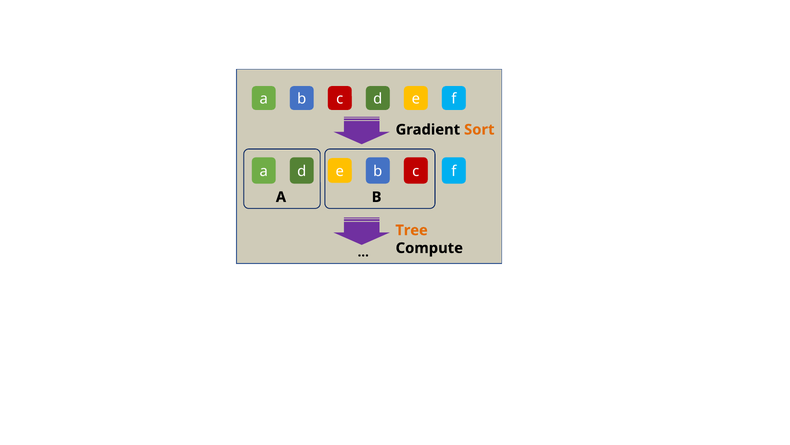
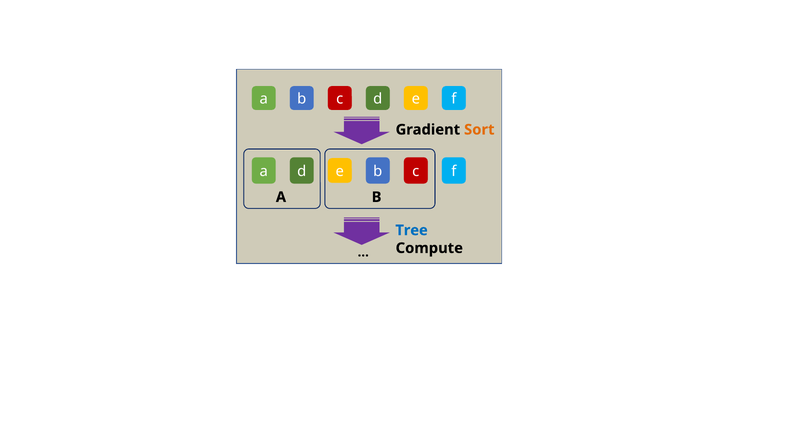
Tree colour: orange -> blue (412, 230)
